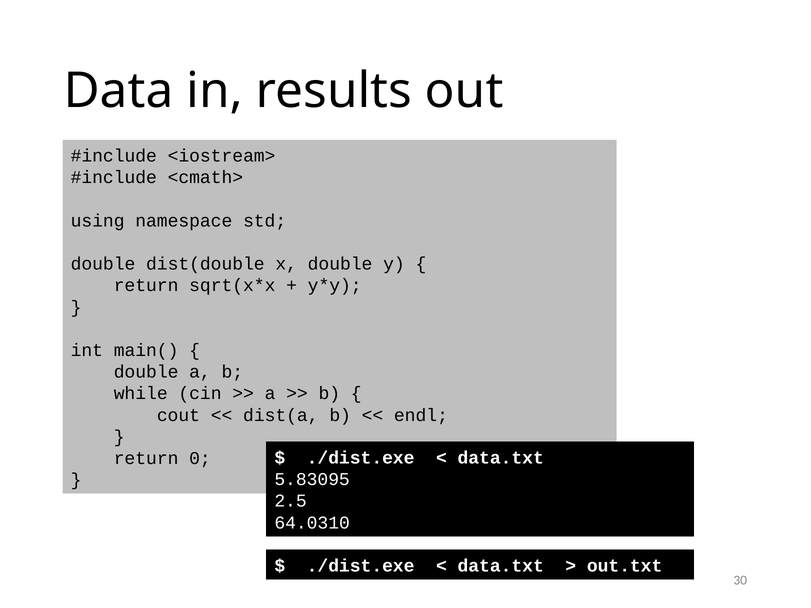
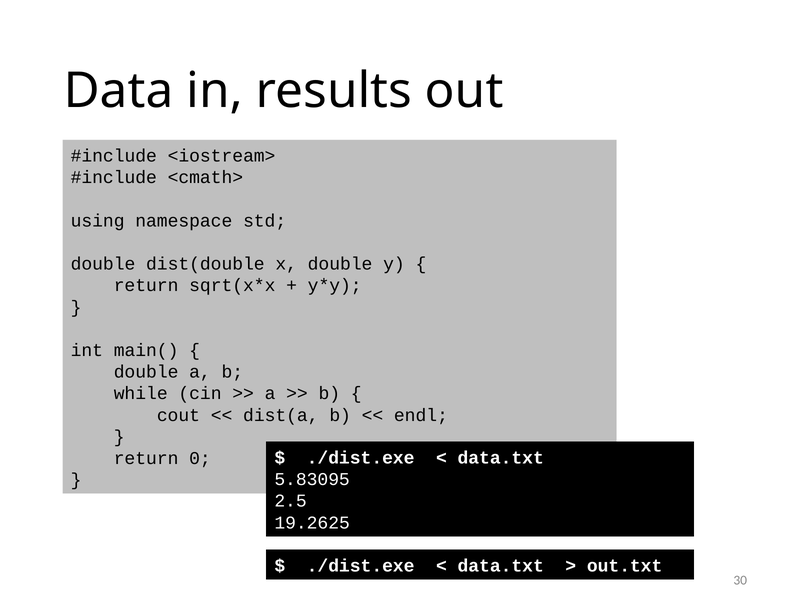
64.0310: 64.0310 -> 19.2625 (312, 523)
